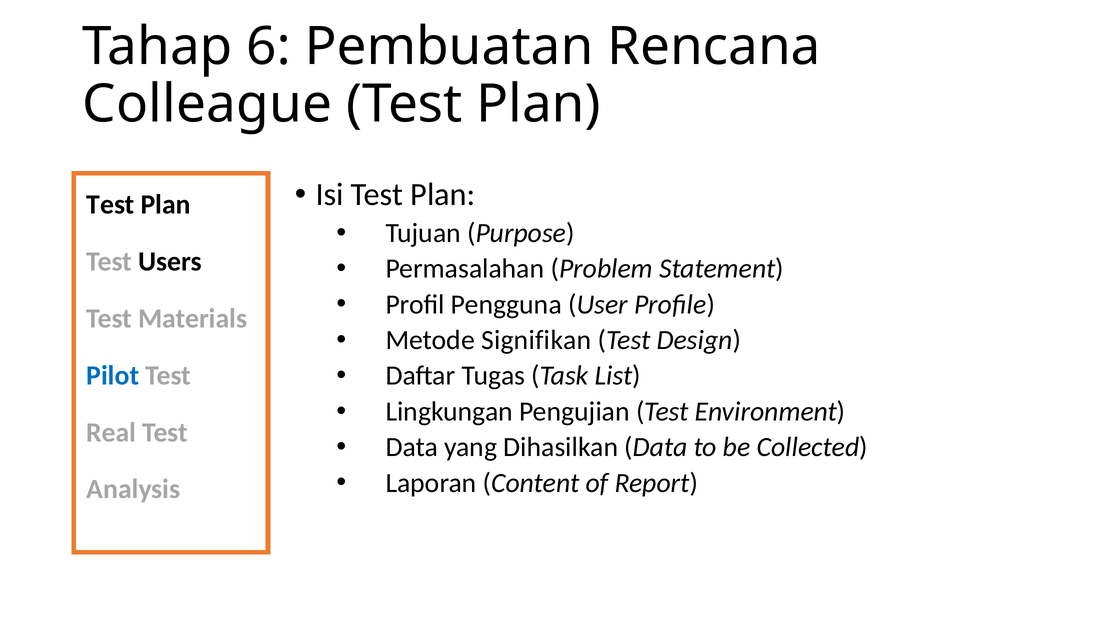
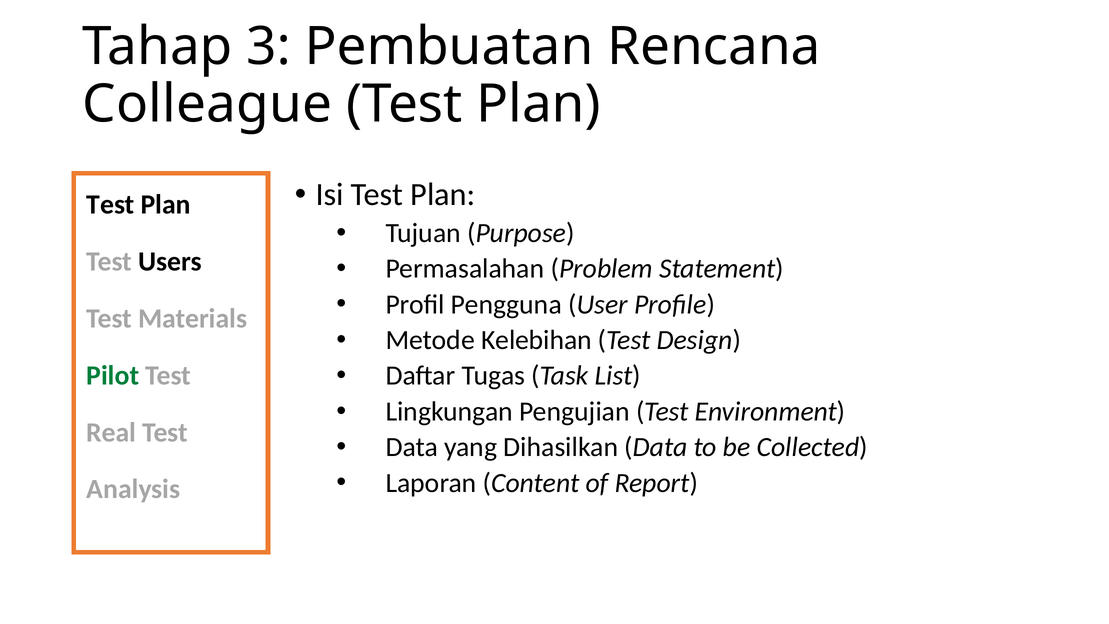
6: 6 -> 3 (269, 47)
Signifikan: Signifikan -> Kelebihan (536, 340)
Pilot colour: blue -> green (113, 375)
